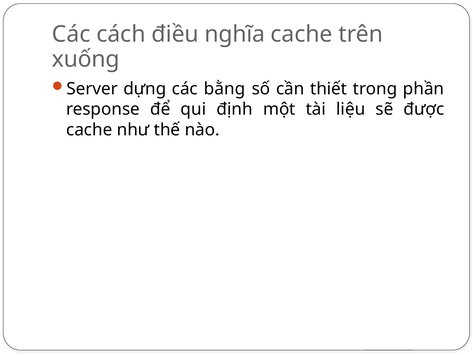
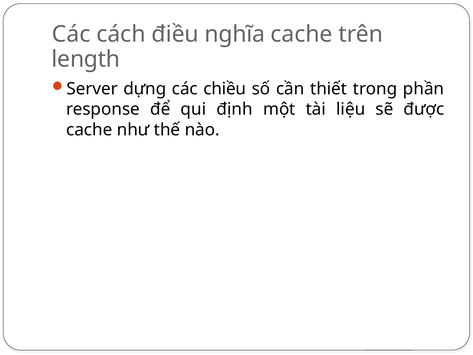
xuống: xuống -> length (86, 59)
bằng: bằng -> chiều (225, 89)
